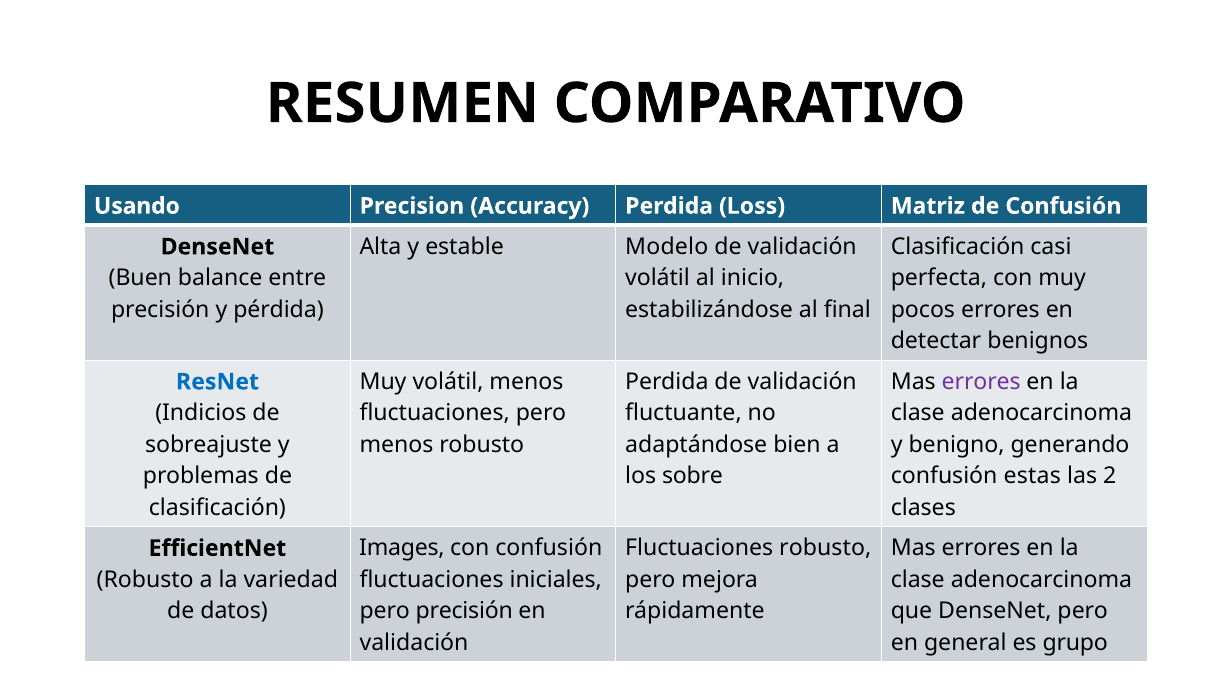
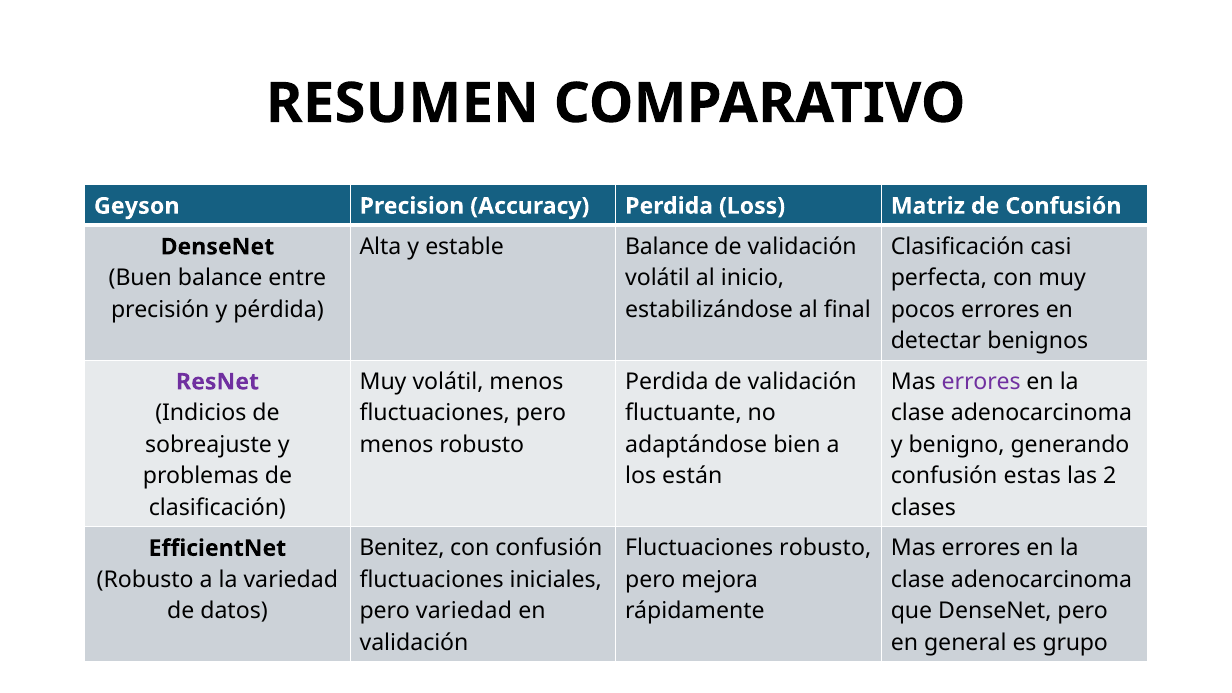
Usando: Usando -> Geyson (137, 206)
estable Modelo: Modelo -> Balance (667, 247)
ResNet colour: blue -> purple (218, 382)
sobre: sobre -> están (692, 476)
Images: Images -> Benitez (402, 548)
pero precisión: precisión -> variedad (464, 611)
